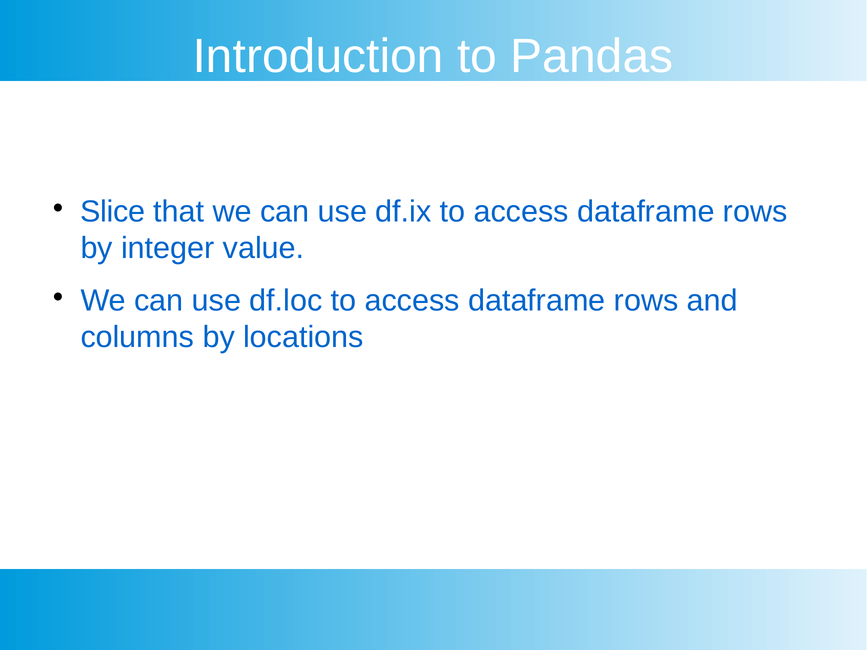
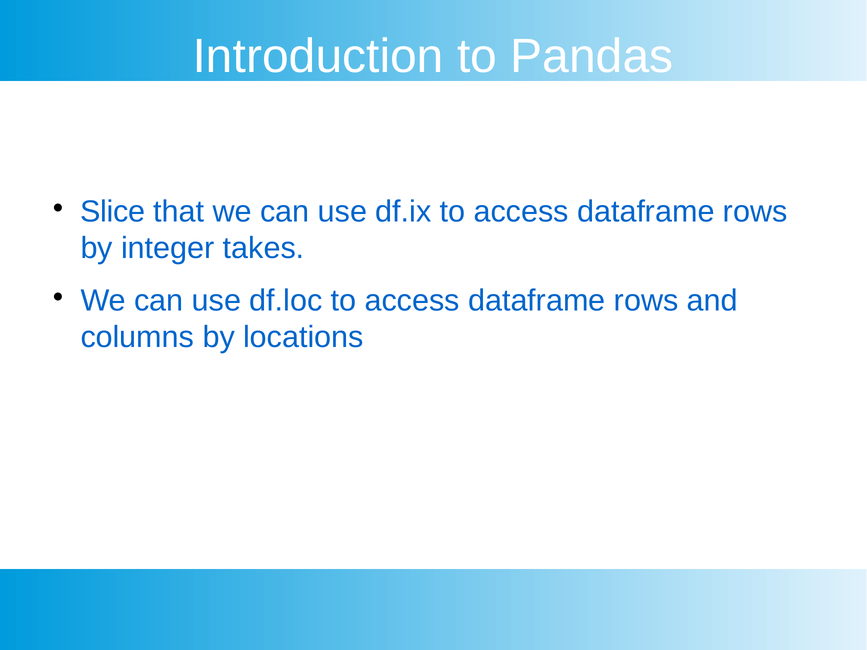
value: value -> takes (264, 248)
